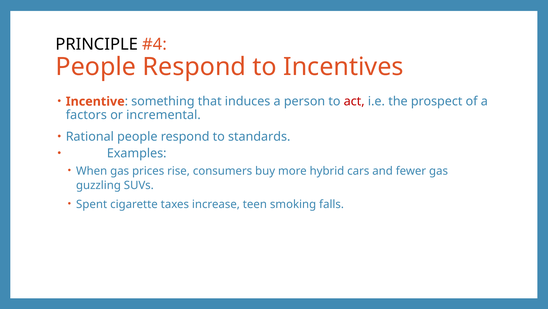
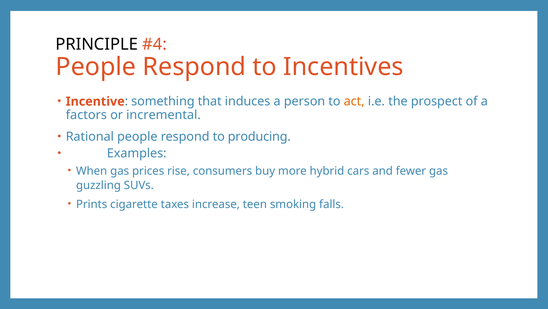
act colour: red -> orange (354, 101)
standards: standards -> producing (259, 136)
Spent: Spent -> Prints (92, 204)
